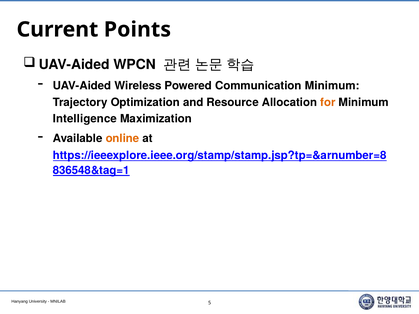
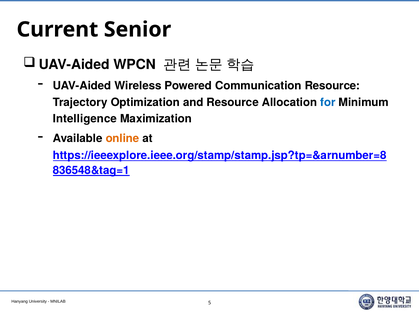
Points: Points -> Senior (137, 30)
Communication Minimum: Minimum -> Resource (332, 86)
for colour: orange -> blue (328, 102)
